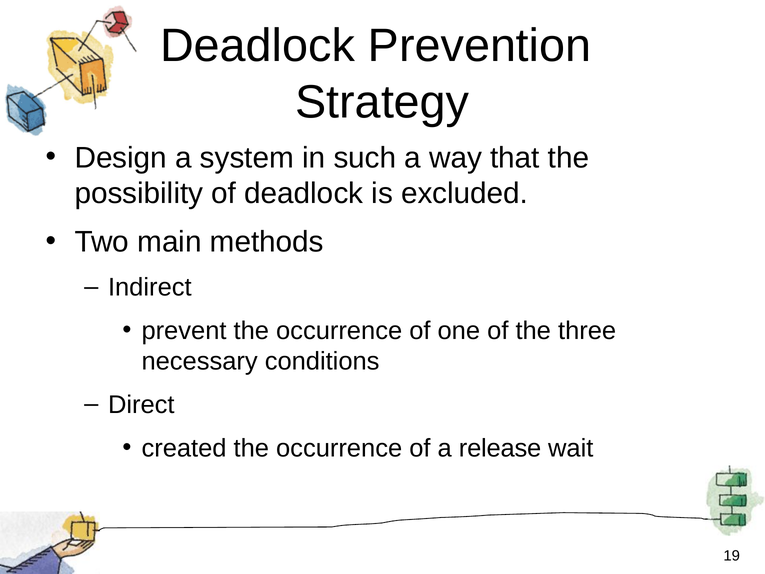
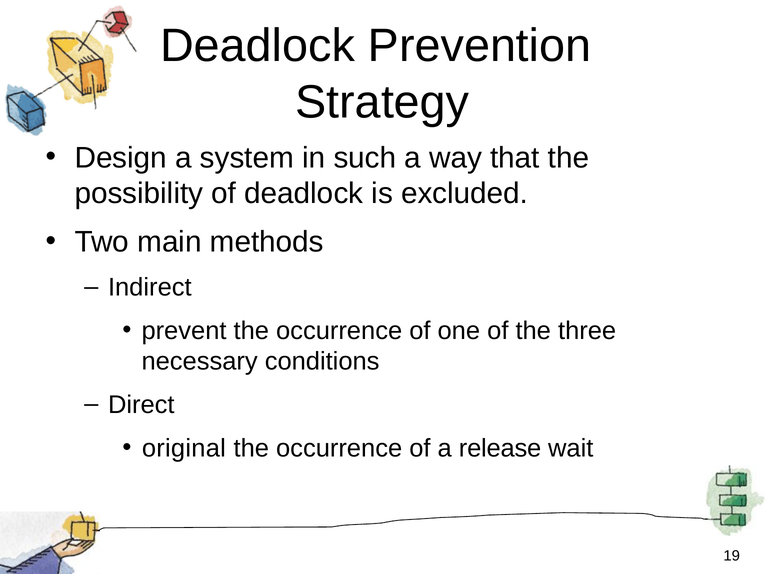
created: created -> original (184, 448)
